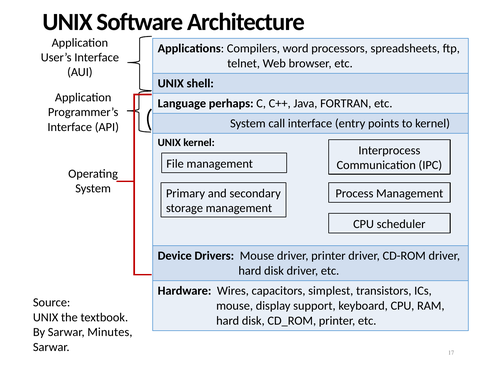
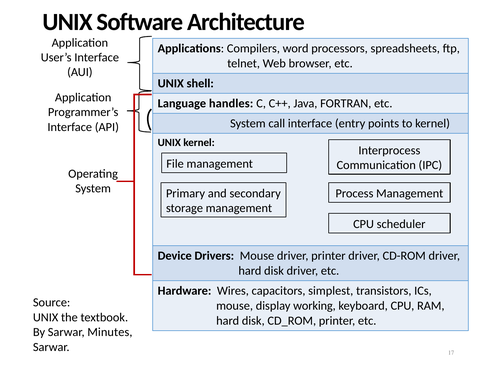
perhaps: perhaps -> handles (231, 103)
support: support -> working (314, 306)
